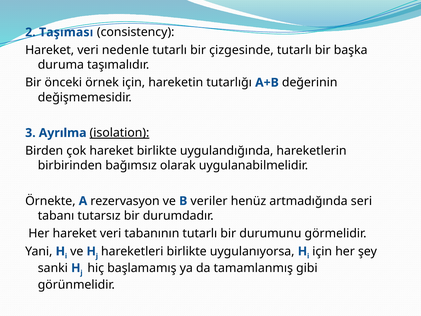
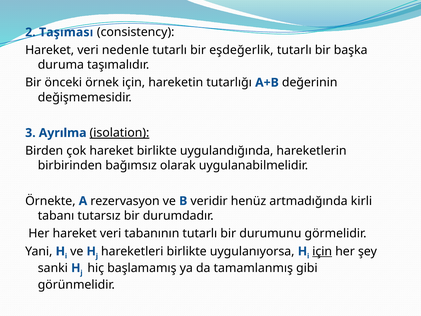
çizgesinde: çizgesinde -> eşdeğerlik (241, 50)
veriler: veriler -> veridir (209, 201)
seri: seri -> kirli (361, 201)
için underline: none -> present (322, 251)
